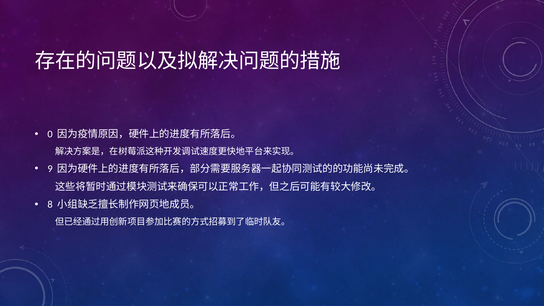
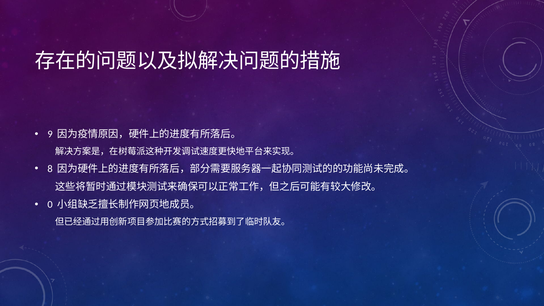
0: 0 -> 9 (50, 134)
9: 9 -> 8 (50, 169)
8: 8 -> 0 (50, 205)
